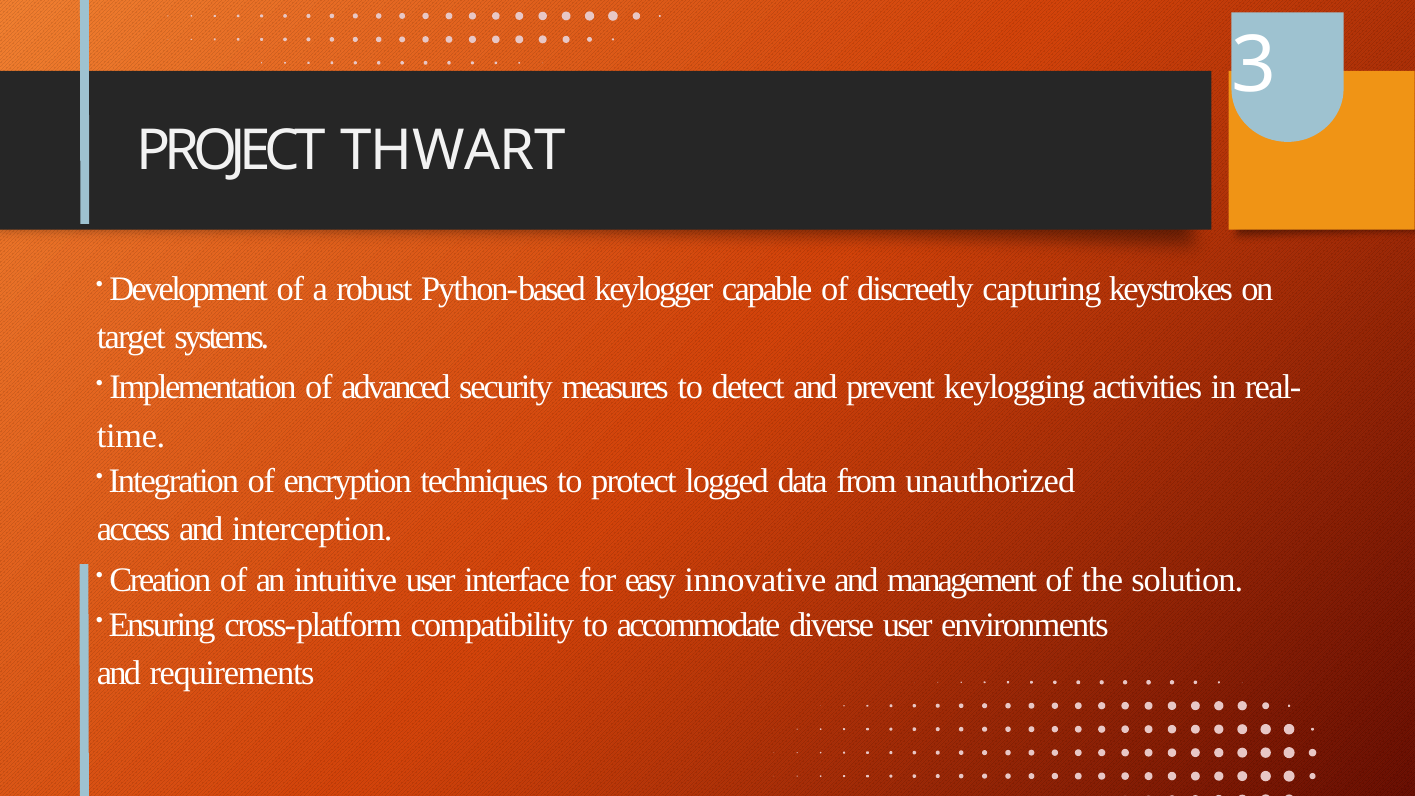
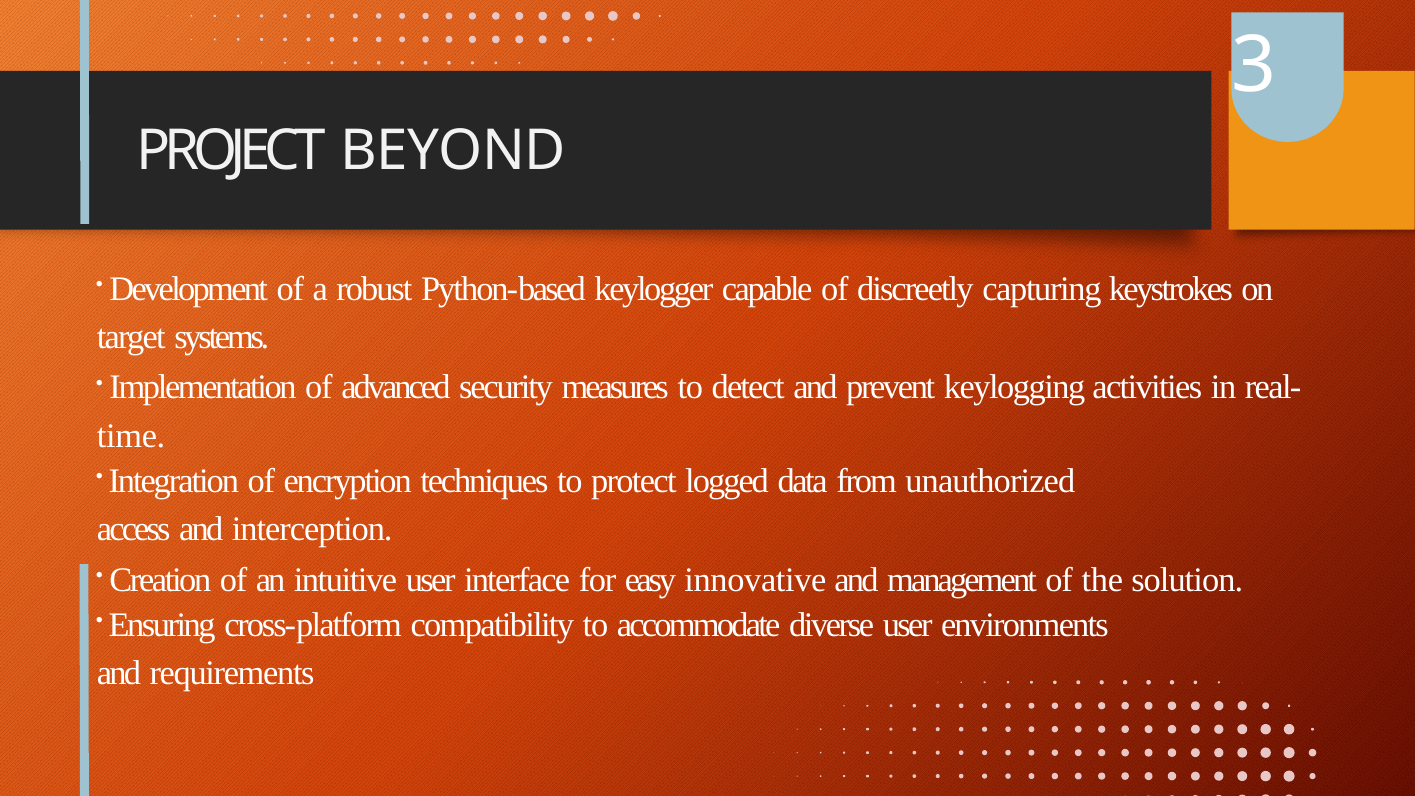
THWART: THWART -> BEYOND (453, 151)
